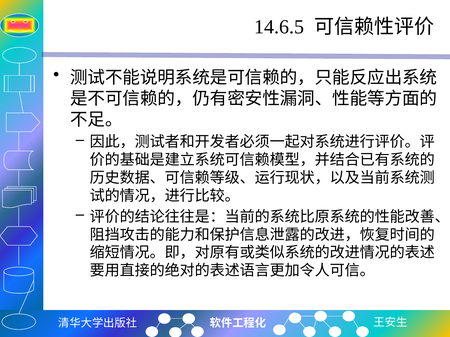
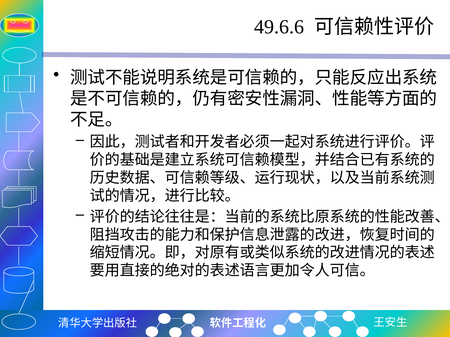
14.6.5: 14.6.5 -> 49.6.6 (279, 27)
